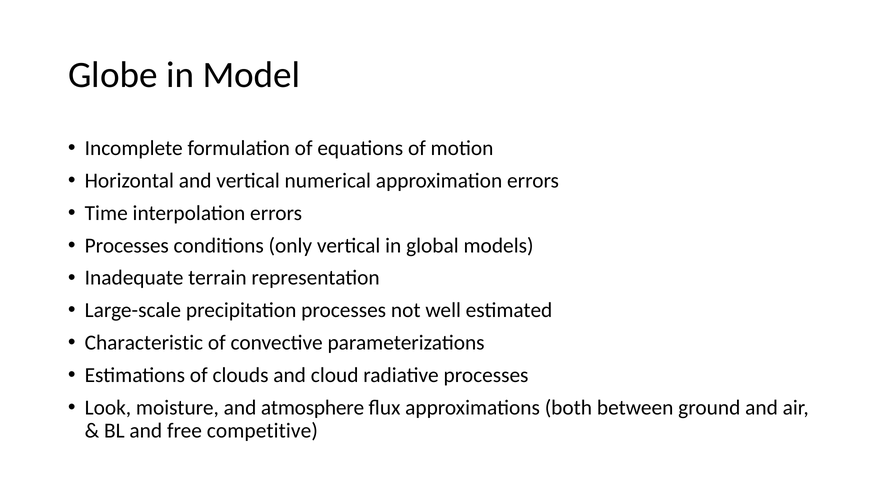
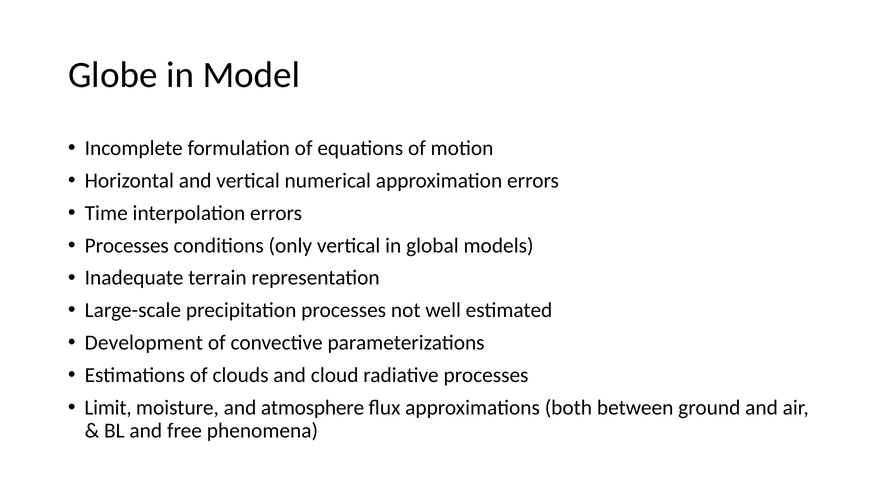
Characteristic: Characteristic -> Development (144, 343)
Look: Look -> Limit (108, 407)
competitive: competitive -> phenomena (262, 430)
